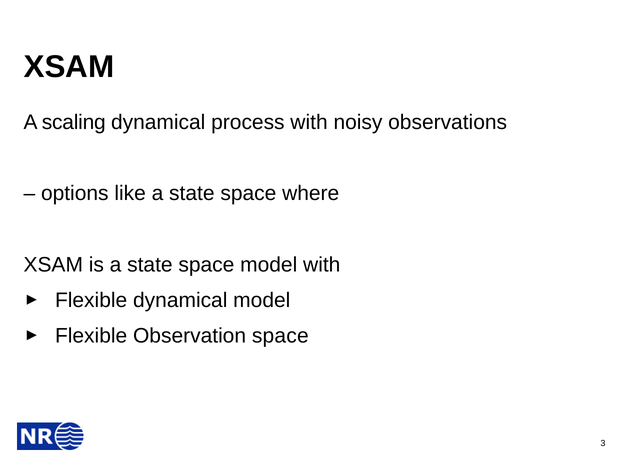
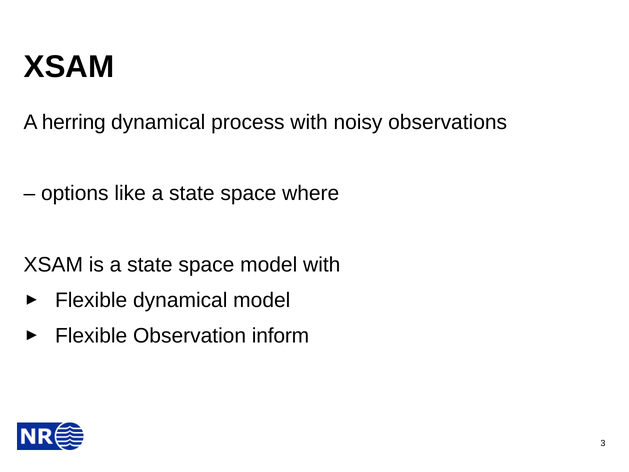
scaling: scaling -> herring (74, 122)
Observation space: space -> inform (281, 336)
